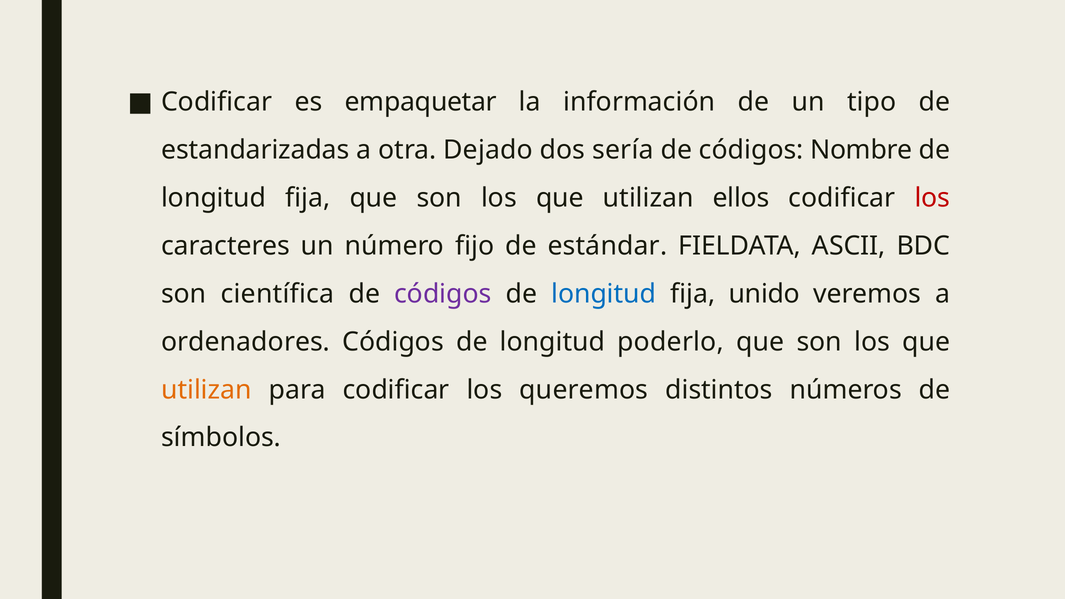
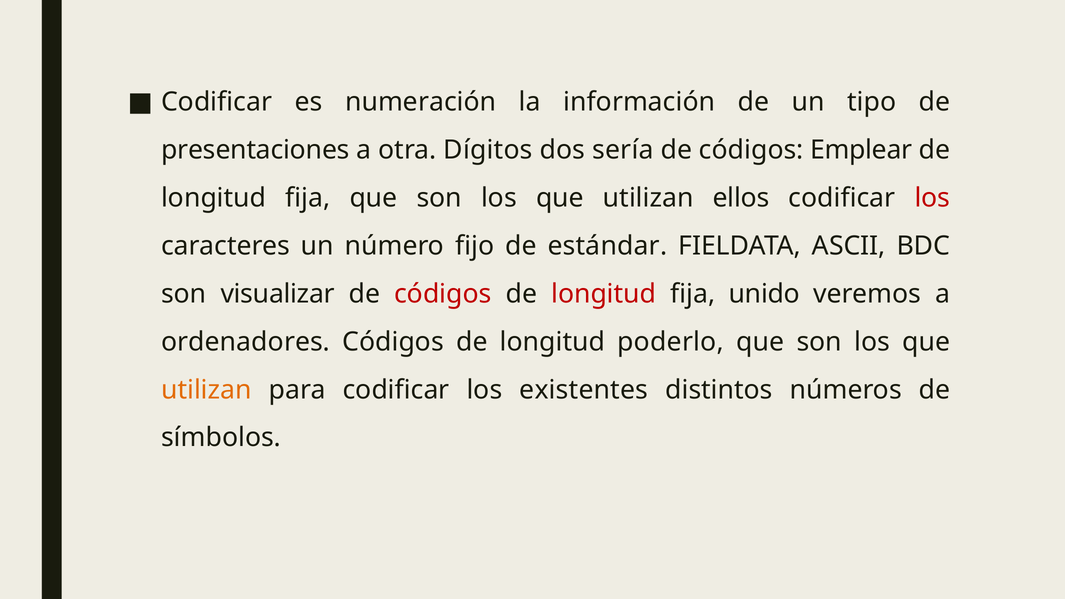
empaquetar: empaquetar -> numeración (421, 102)
estandarizadas: estandarizadas -> presentaciones (255, 150)
Dejado: Dejado -> Dígitos (488, 150)
Nombre: Nombre -> Emplear (861, 150)
científica: científica -> visualizar (278, 294)
códigos colour: purple -> red (443, 294)
longitud colour: blue -> red (604, 294)
queremos: queremos -> existentes (584, 390)
